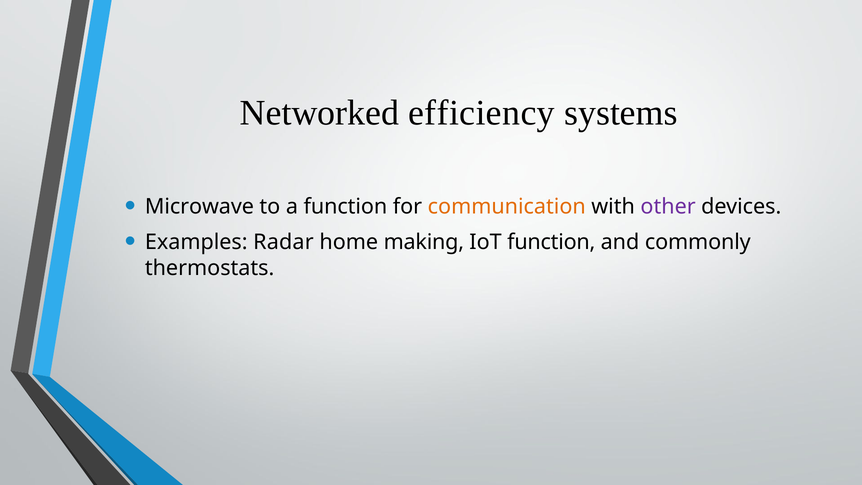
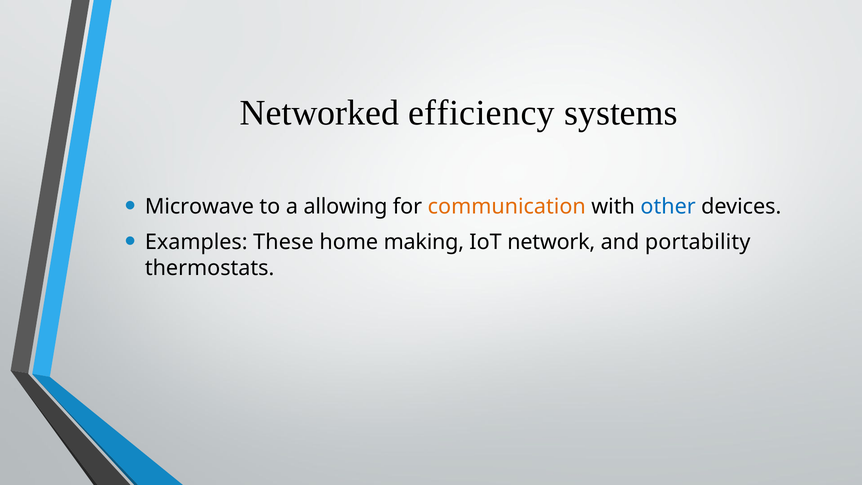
a function: function -> allowing (346, 206)
other colour: purple -> blue (668, 206)
Radar: Radar -> These (283, 242)
IoT function: function -> network (551, 242)
commonly: commonly -> portability (698, 242)
